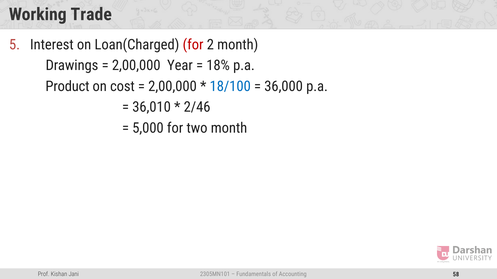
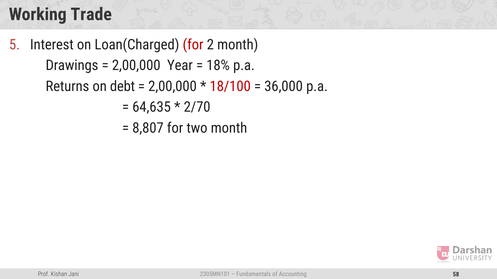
Product: Product -> Returns (67, 86)
cost: cost -> debt (122, 86)
18/100 colour: blue -> red (230, 86)
36,010: 36,010 -> 64,635 (152, 107)
2/46: 2/46 -> 2/70 (197, 107)
5,000: 5,000 -> 8,807 (148, 128)
